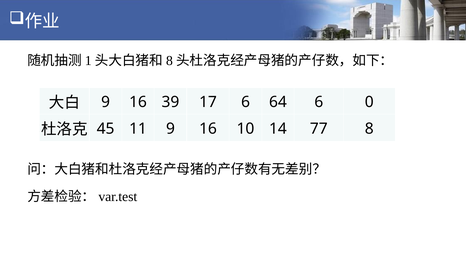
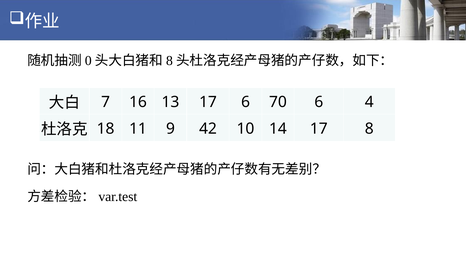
1: 1 -> 0 (88, 61)
9: 9 -> 7 (106, 102)
39: 39 -> 13 (170, 102)
64: 64 -> 70 (278, 102)
0: 0 -> 4 (369, 102)
45: 45 -> 18 (106, 129)
11 9 16: 16 -> 42 (208, 129)
14 77: 77 -> 17 (319, 129)
